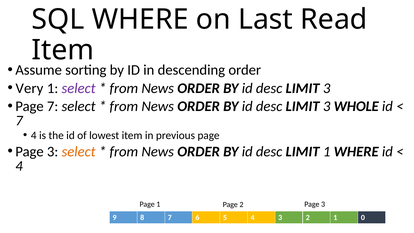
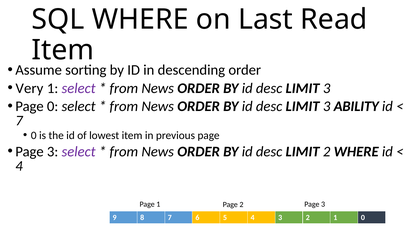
Page 7: 7 -> 0 (53, 106)
WHOLE: WHOLE -> ABILITY (356, 106)
4: 4 -> 0 (34, 135)
select colour: orange -> purple (79, 152)
LIMIT 1: 1 -> 2 (327, 152)
